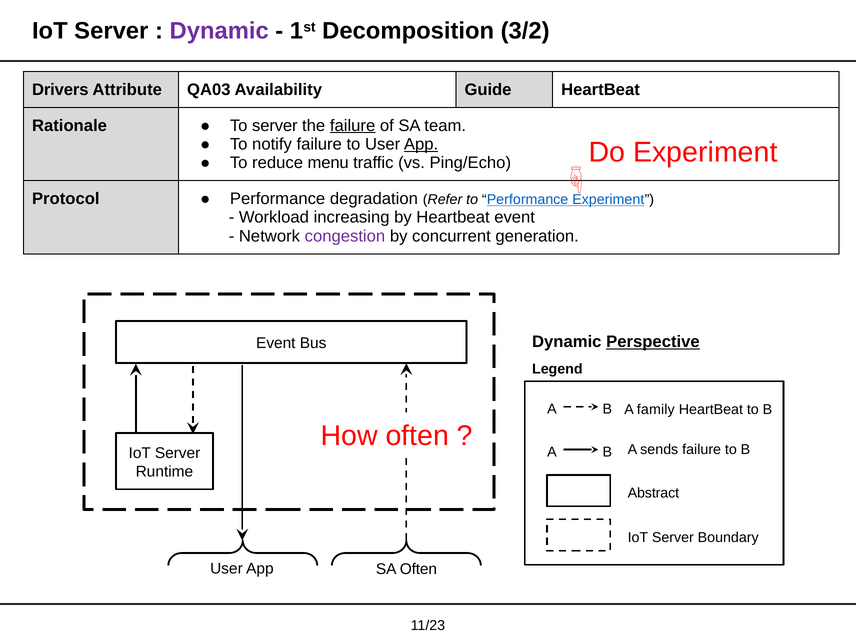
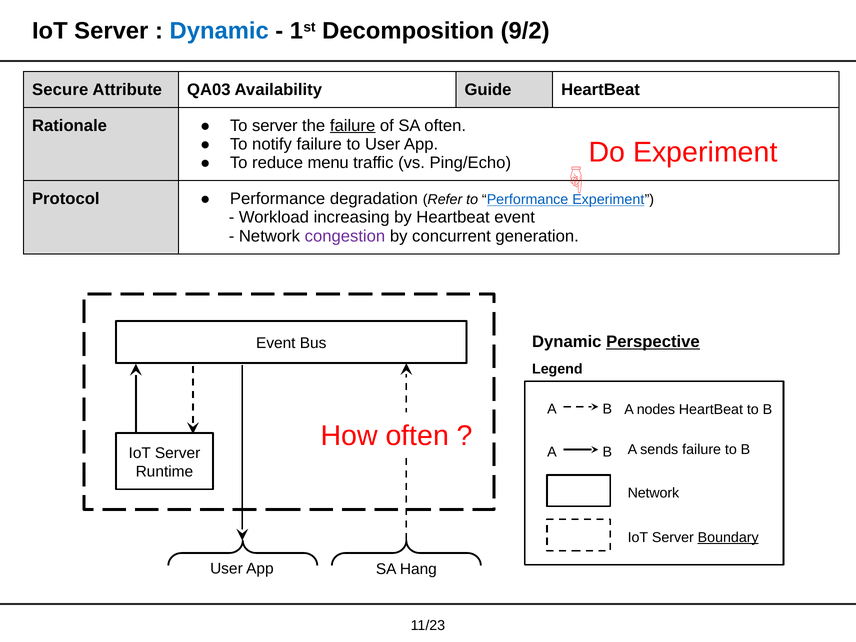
Dynamic colour: purple -> blue (219, 31)
3/2: 3/2 -> 9/2 (525, 31)
Drivers: Drivers -> Secure (60, 90)
SA team: team -> often (445, 126)
App underline: present -> none (421, 144)
family: family -> nodes (656, 410)
Abstract: Abstract -> Network (653, 493)
Boundary underline: none -> present (728, 537)
SA Often: Often -> Hang (418, 569)
